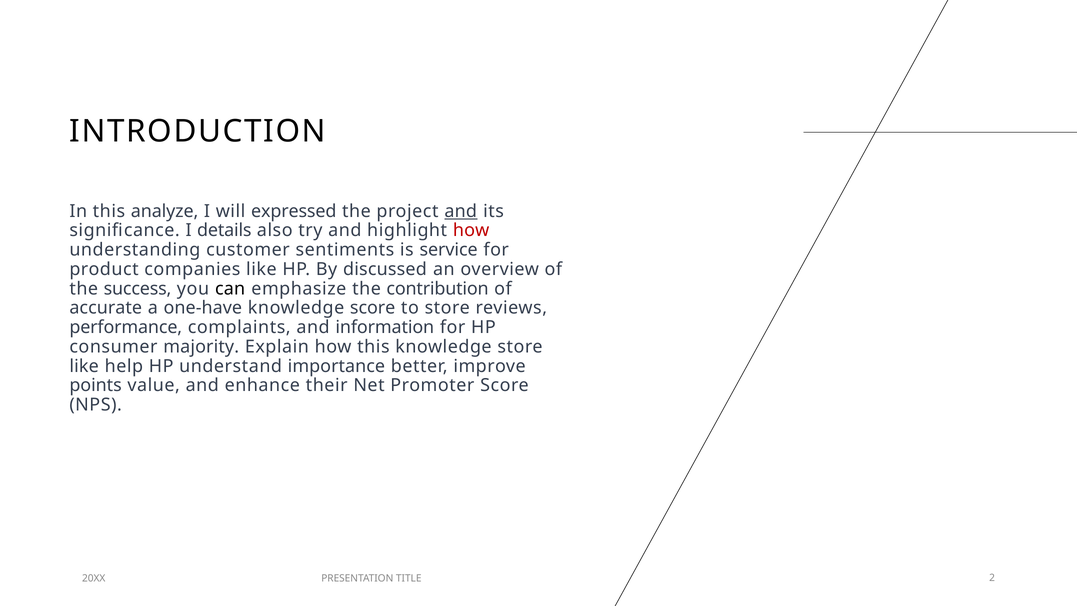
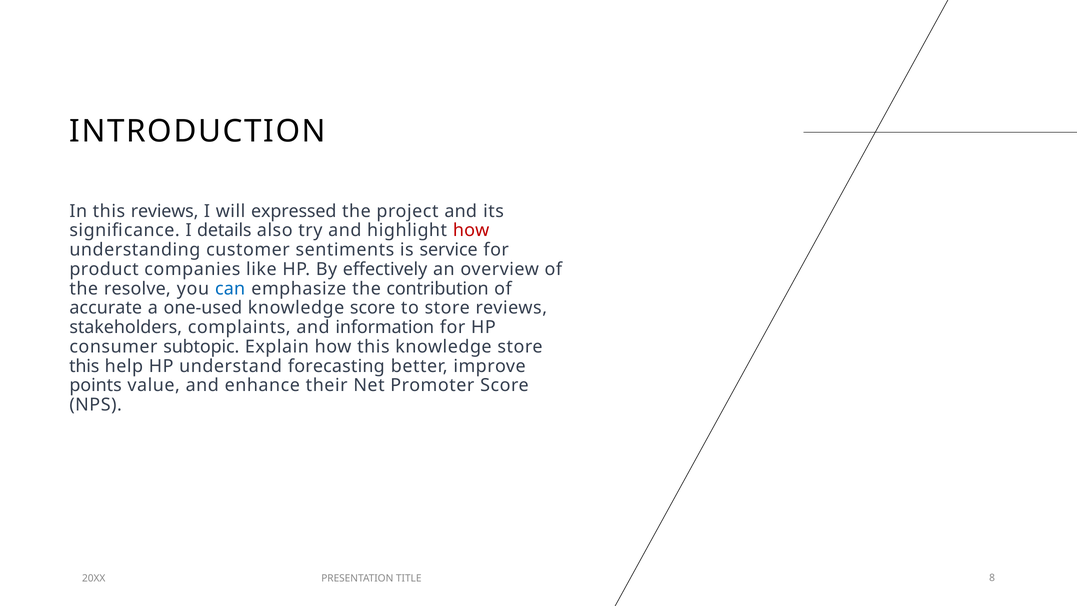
this analyze: analyze -> reviews (165, 211)
and underline: present -> none (461, 211)
discussed: discussed -> effectively (385, 269)
success: success -> resolve (137, 289)
can colour: black -> blue (230, 289)
one-have: one-have -> one-used (203, 308)
performance: performance -> stakeholders (126, 327)
majority: majority -> subtopic (201, 347)
like: like -> this (84, 366)
importance: importance -> forecasting (336, 366)
2: 2 -> 8 (992, 578)
